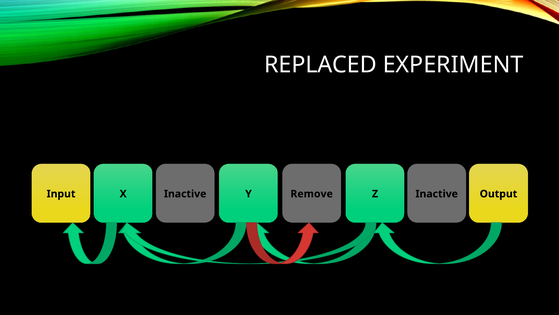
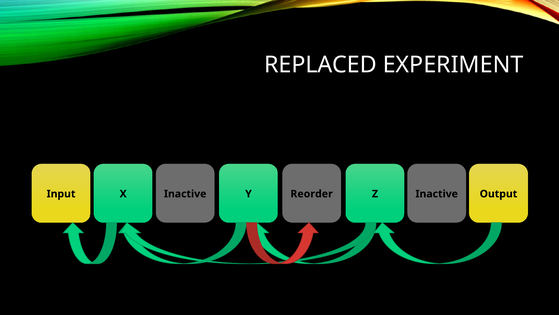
Remove: Remove -> Reorder (312, 194)
